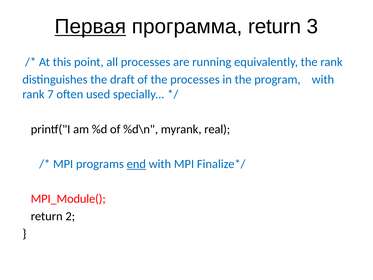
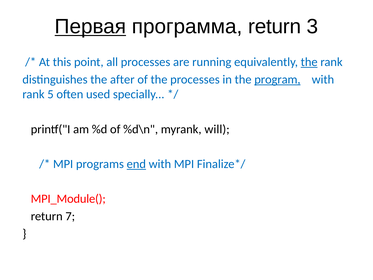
the underline: none -> present (309, 62)
draft: draft -> after (122, 79)
program underline: none -> present (277, 79)
7: 7 -> 5 (51, 94)
real: real -> will (217, 129)
2: 2 -> 7 (70, 216)
